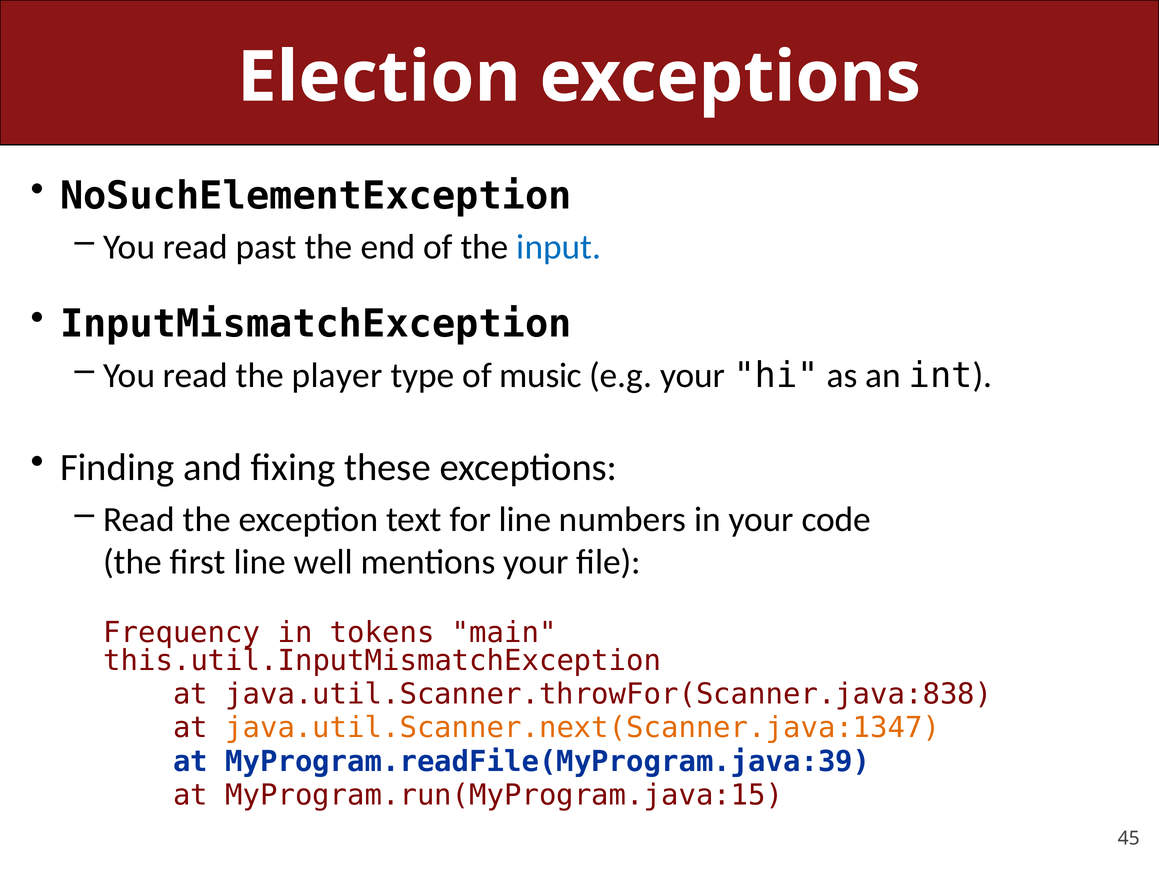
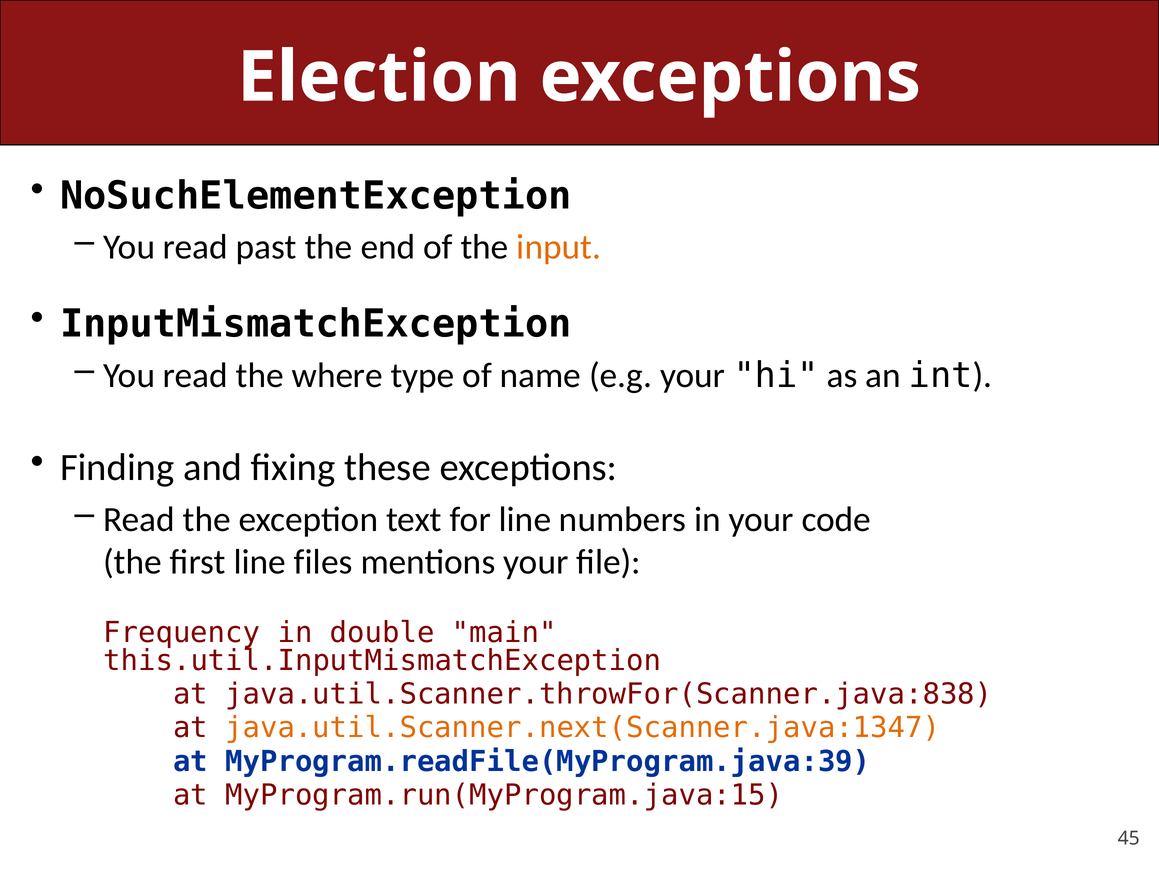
input colour: blue -> orange (559, 247)
player: player -> where (337, 375)
music: music -> name (540, 375)
well: well -> files (323, 562)
tokens: tokens -> double (382, 633)
